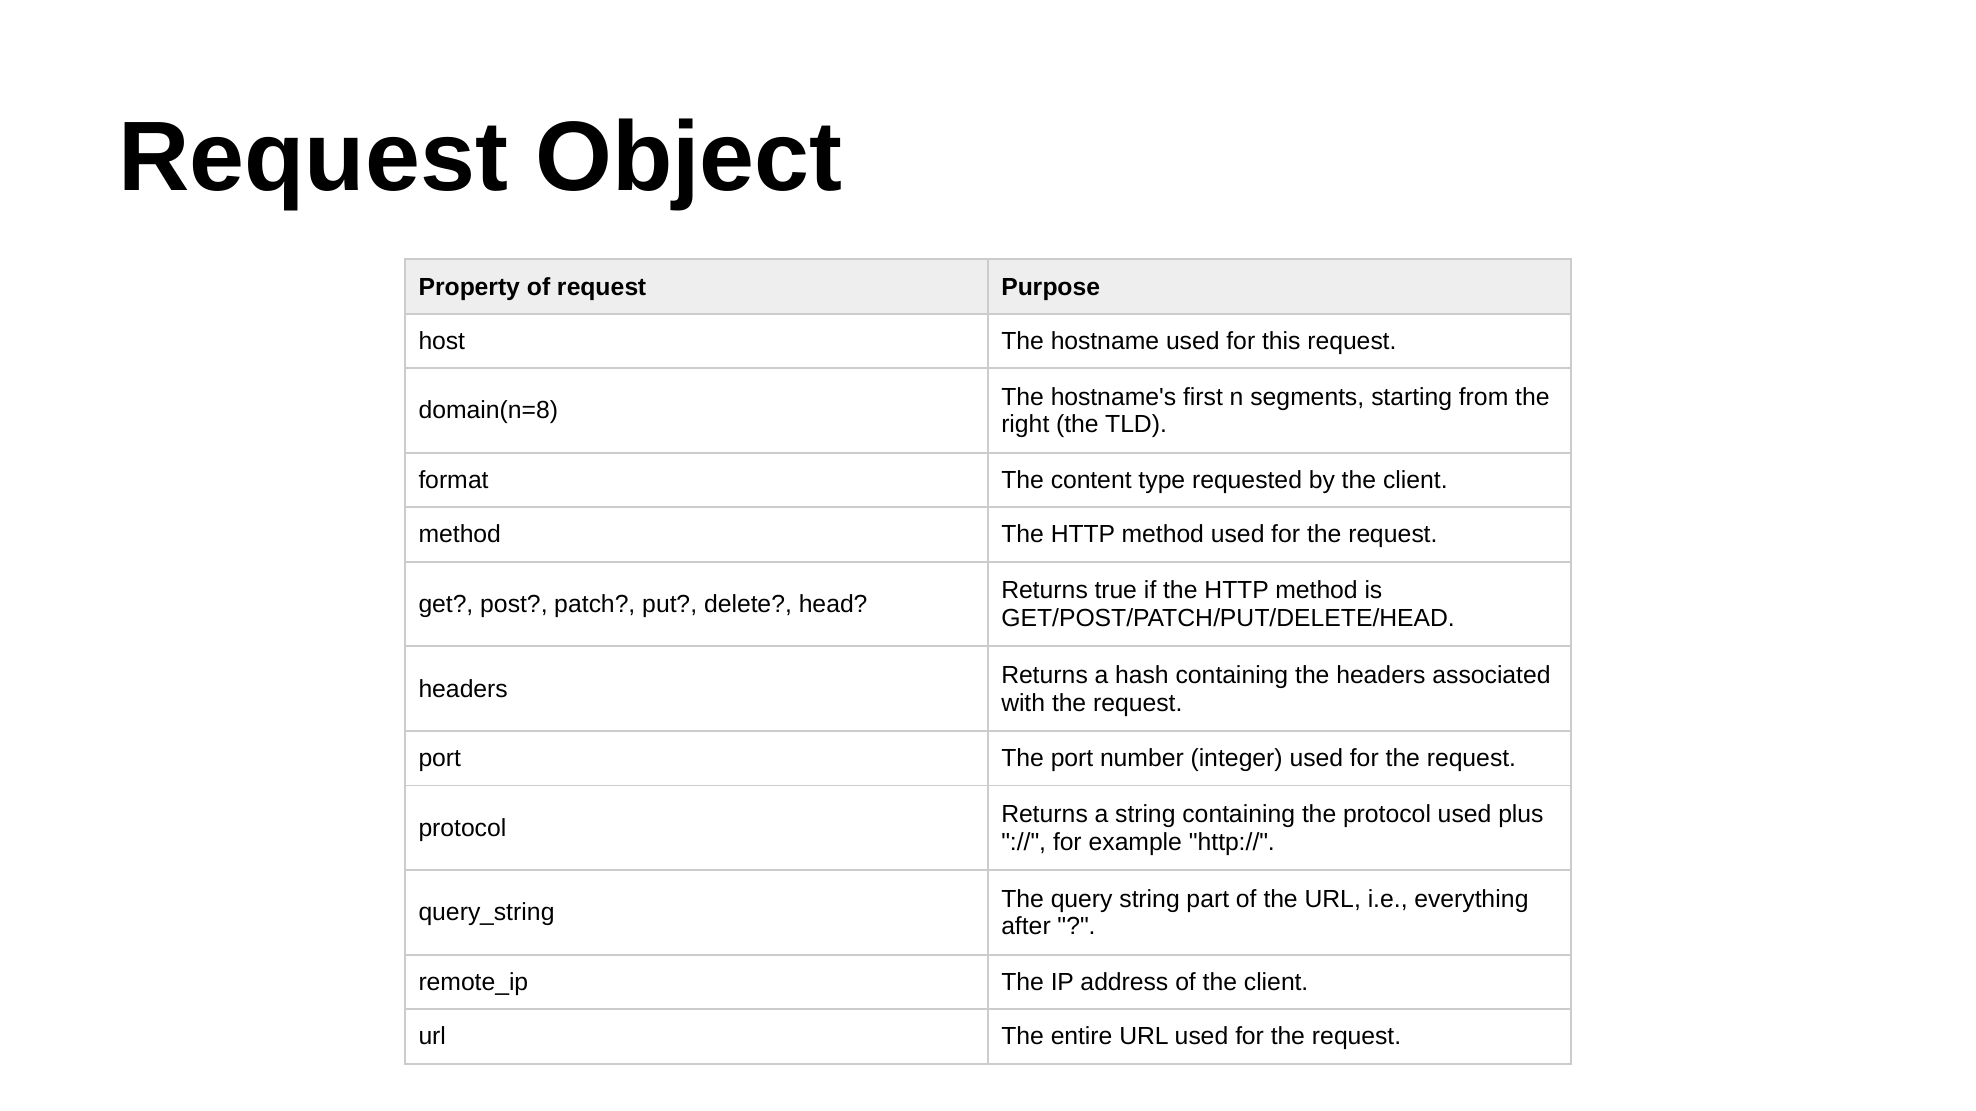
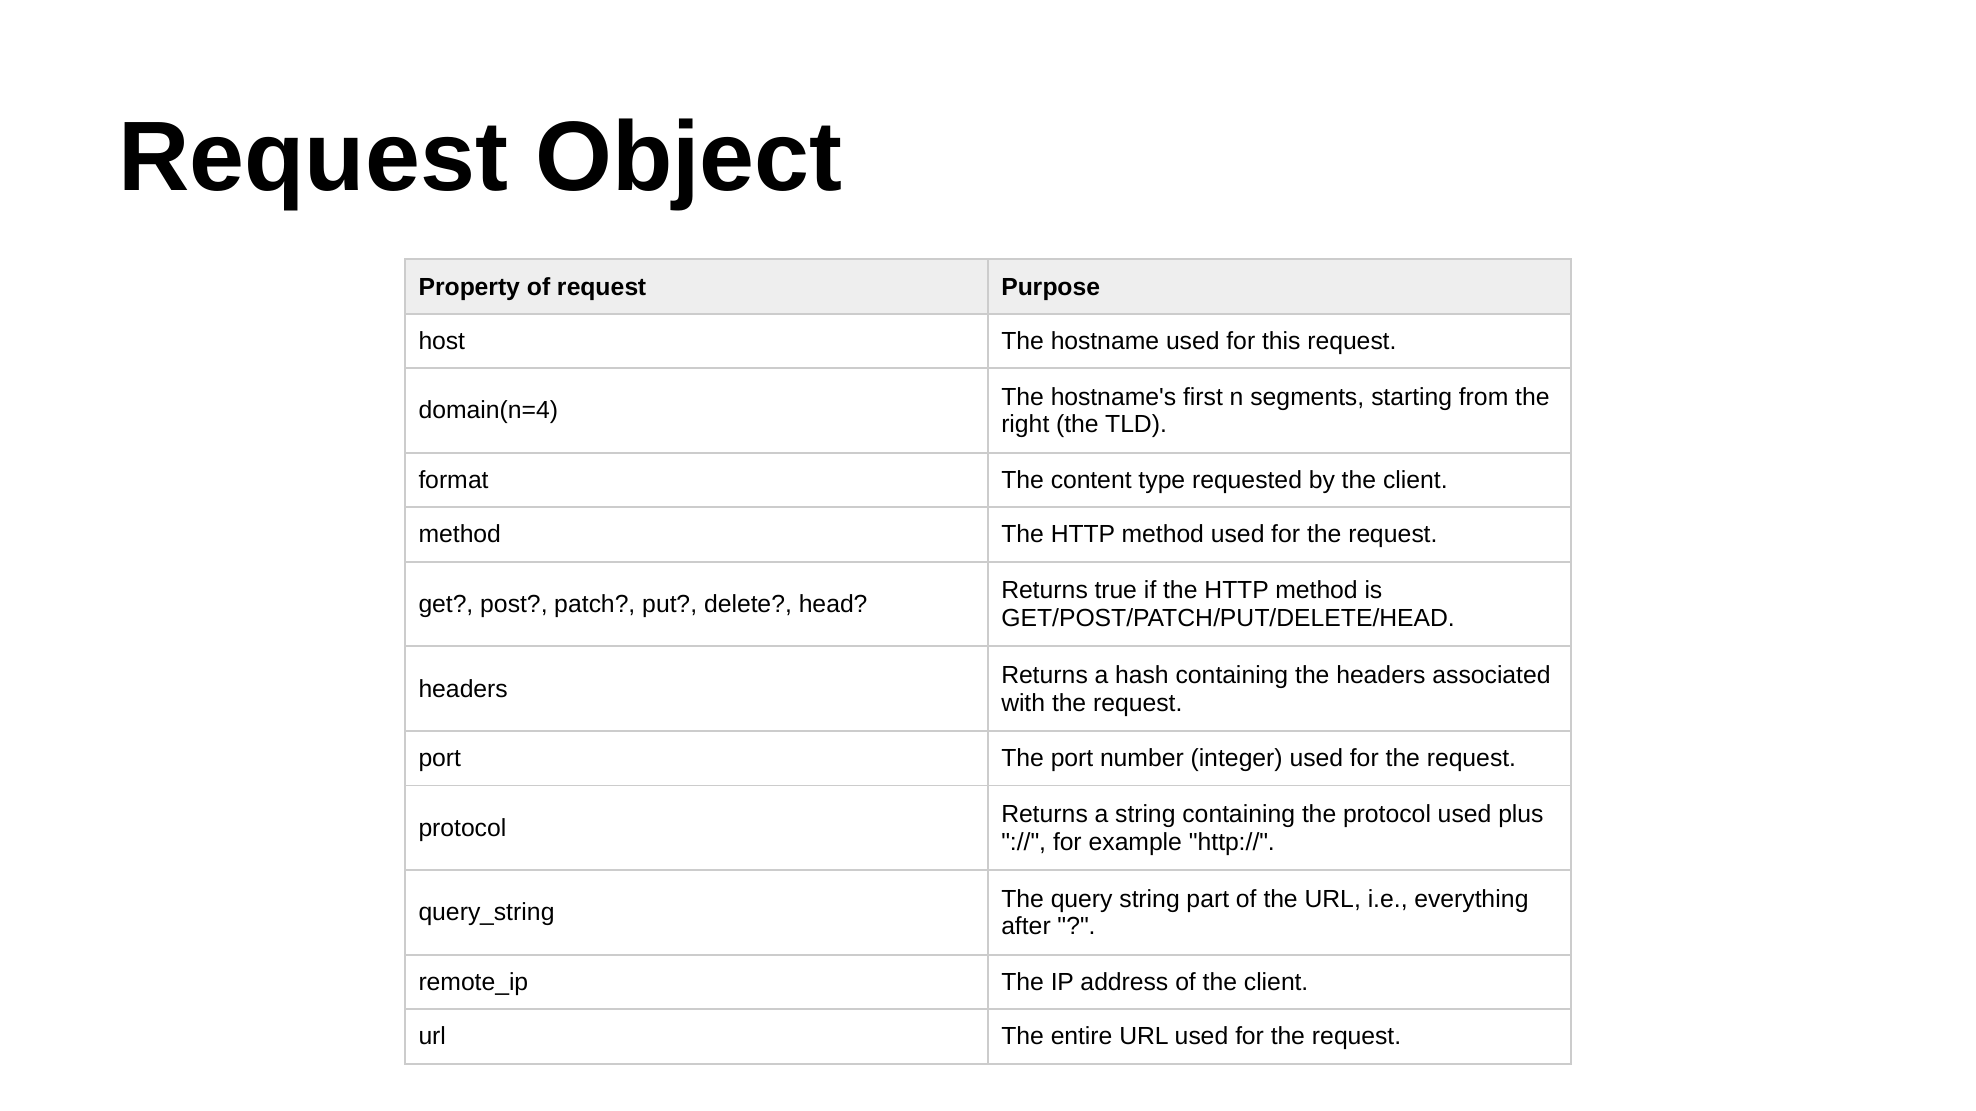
domain(n=8: domain(n=8 -> domain(n=4 (488, 411)
